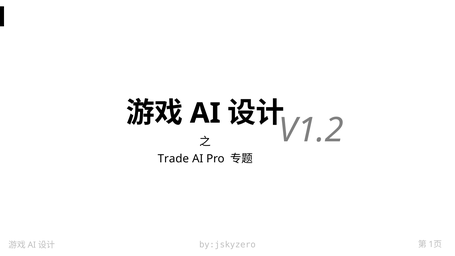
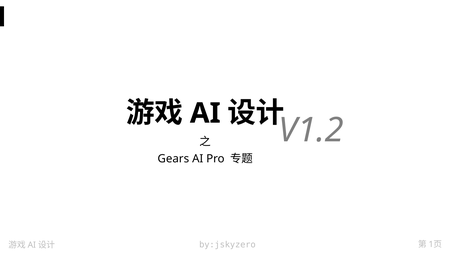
Trade: Trade -> Gears (173, 159)
